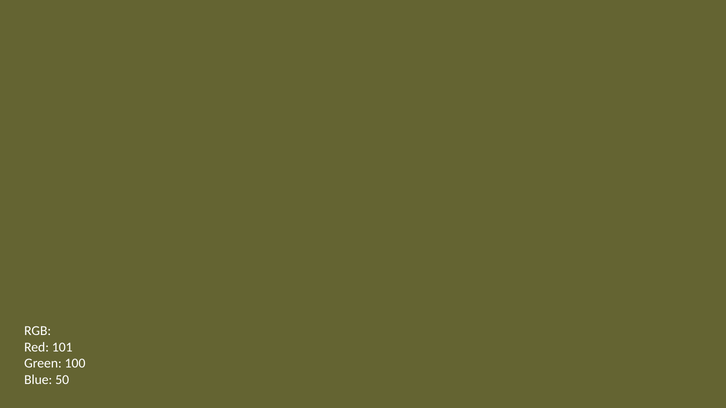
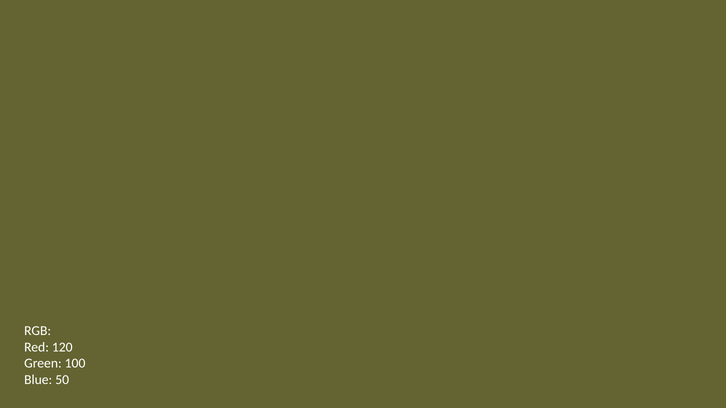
101: 101 -> 120 (62, 347)
